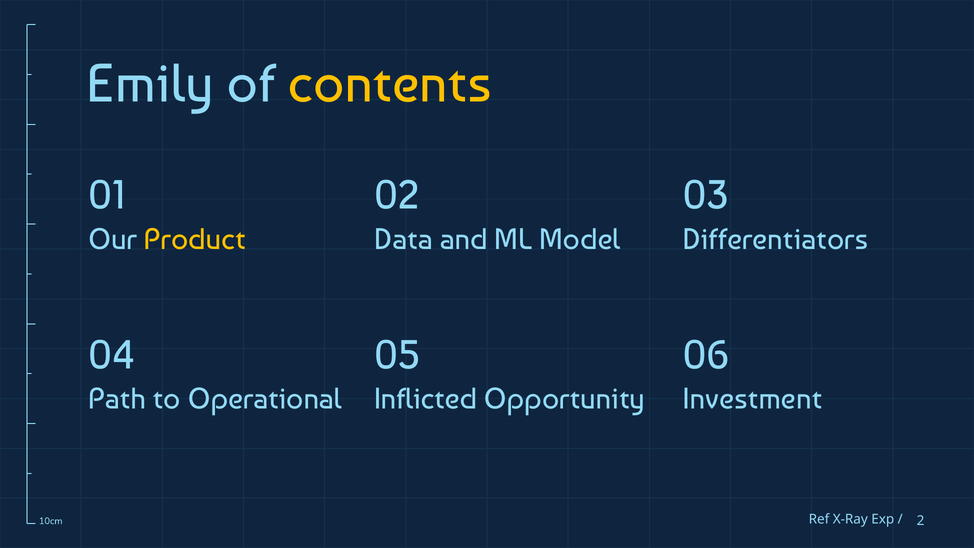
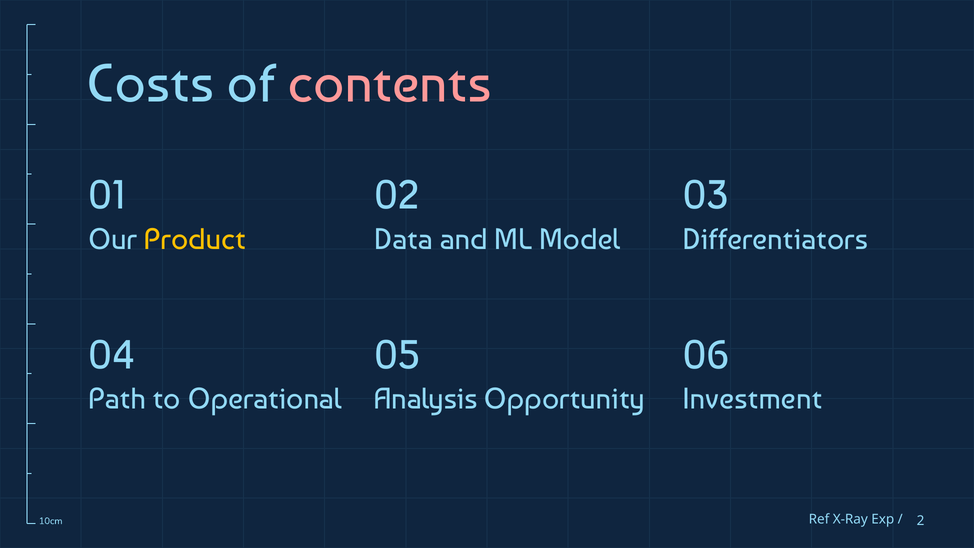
Emily: Emily -> Costs (150, 84)
contents colour: yellow -> pink (390, 84)
Inflicted: Inflicted -> Analysis (426, 399)
